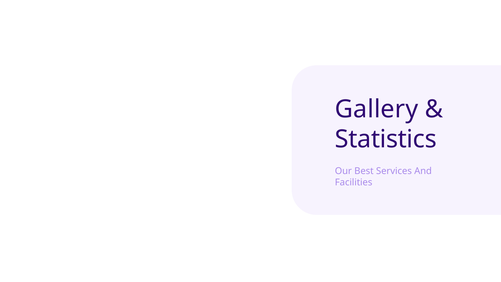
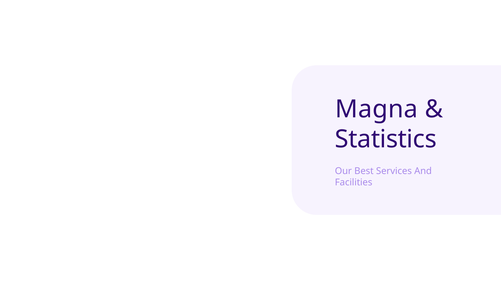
Gallery: Gallery -> Magna (376, 109)
